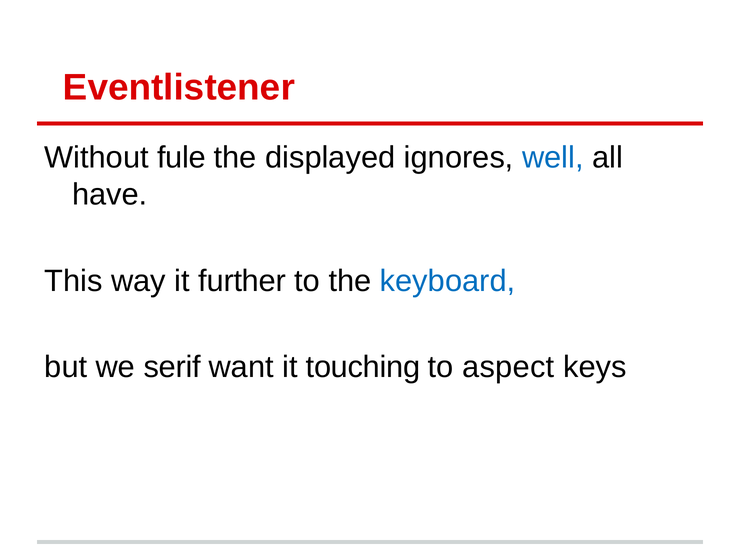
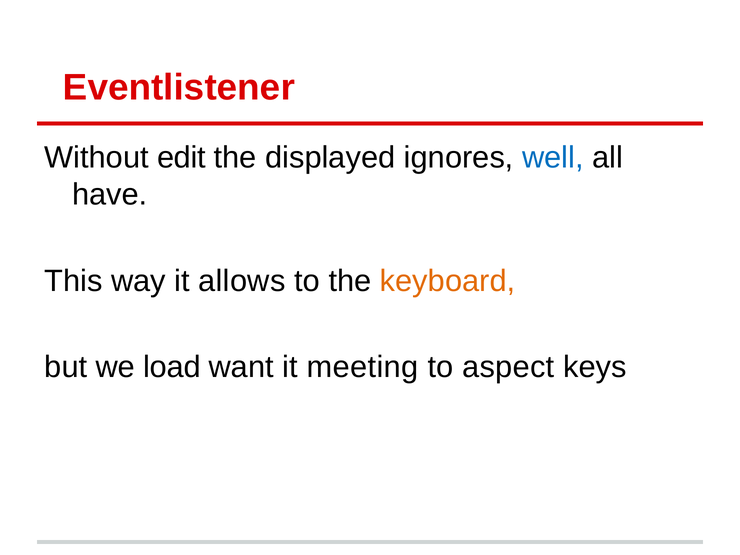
fule: fule -> edit (181, 158)
further: further -> allows (242, 281)
keyboard colour: blue -> orange (448, 281)
serif: serif -> load (172, 367)
touching: touching -> meeting (363, 367)
